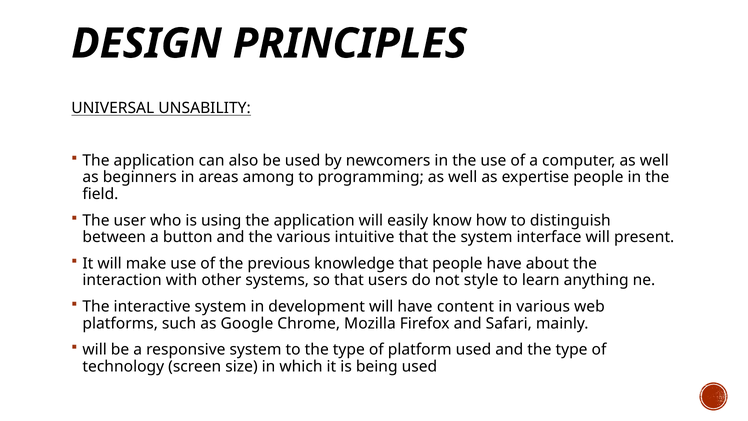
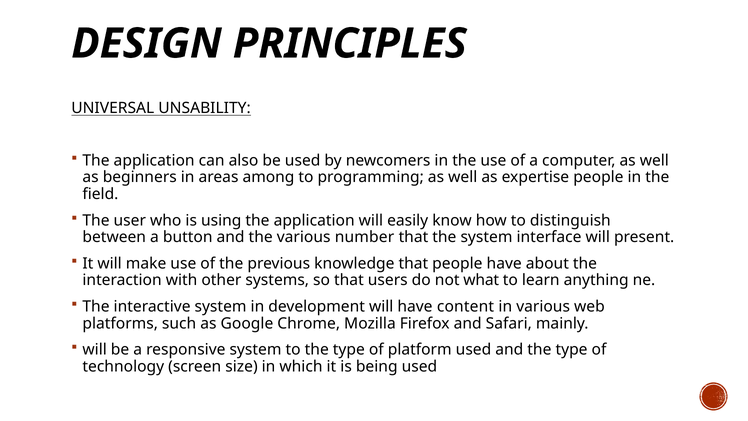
intuitive: intuitive -> number (365, 237)
style: style -> what (481, 280)
